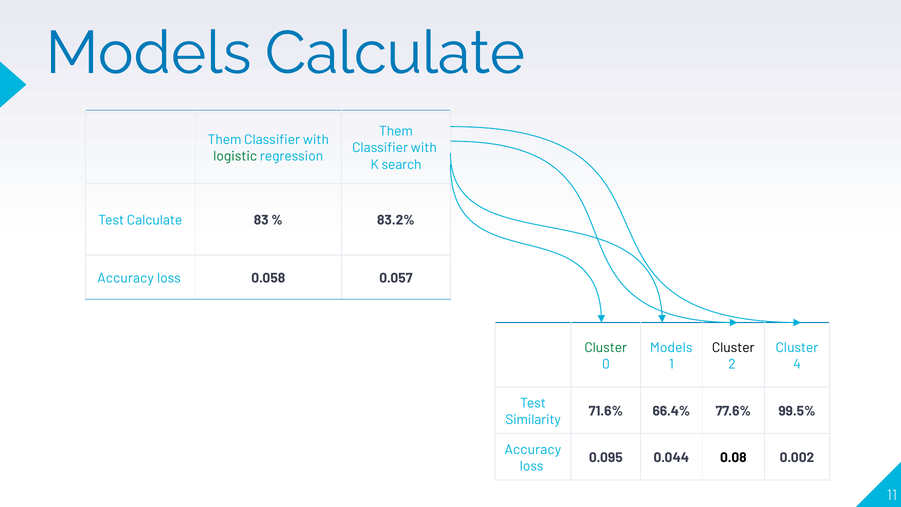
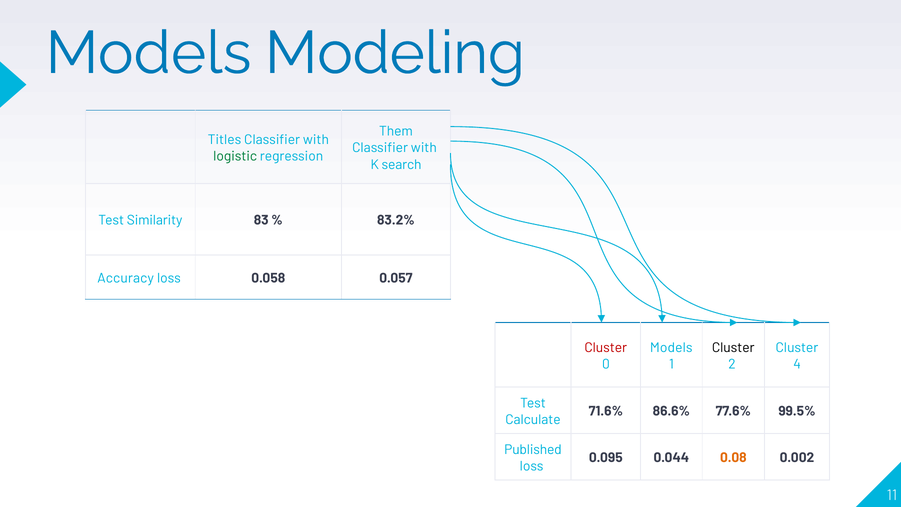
Models Calculate: Calculate -> Modeling (395, 53)
Them: Them -> Titles (224, 140)
Test Calculate: Calculate -> Similarity (155, 220)
Cluster colour: green -> red (606, 347)
66.4%: 66.4% -> 86.6% (671, 411)
Similarity: Similarity -> Calculate (533, 419)
Accuracy: Accuracy -> Published (533, 449)
0.08 colour: black -> orange (733, 458)
